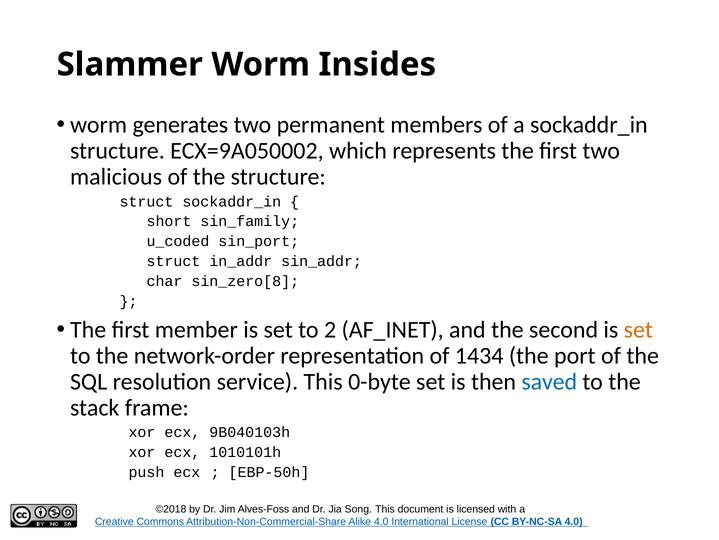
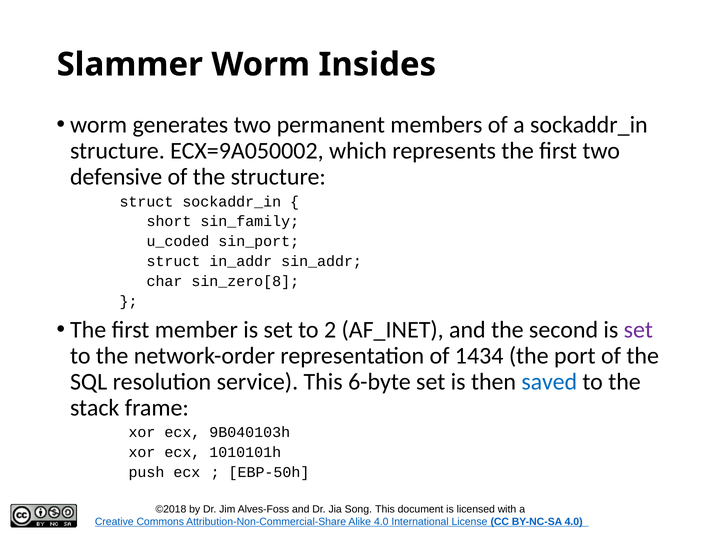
malicious: malicious -> defensive (116, 176)
set colour: orange -> purple (638, 329)
0-byte: 0-byte -> 6-byte (379, 381)
